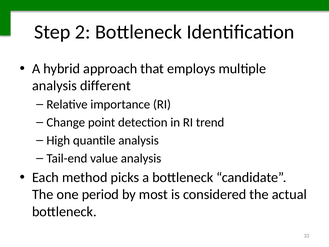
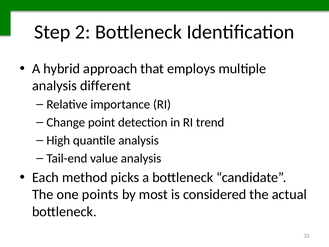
period: period -> points (100, 194)
